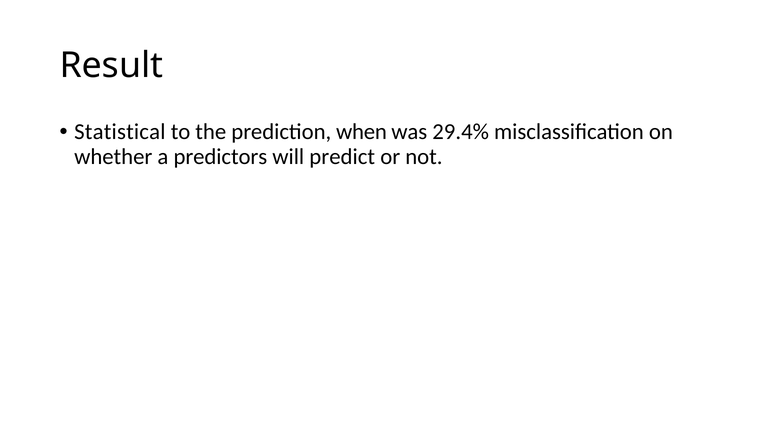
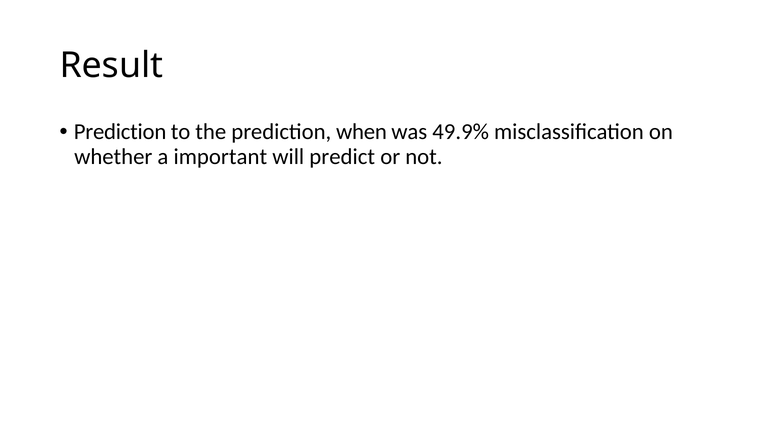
Statistical: Statistical -> Prediction (120, 132)
29.4%: 29.4% -> 49.9% (461, 132)
predictors: predictors -> important (220, 157)
